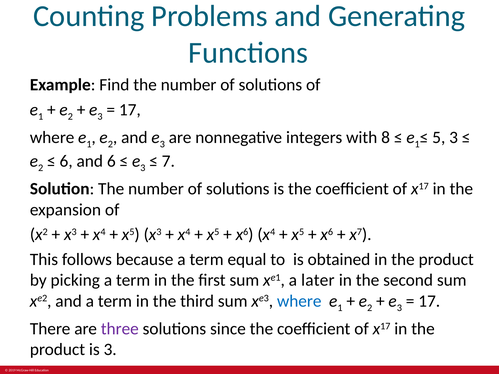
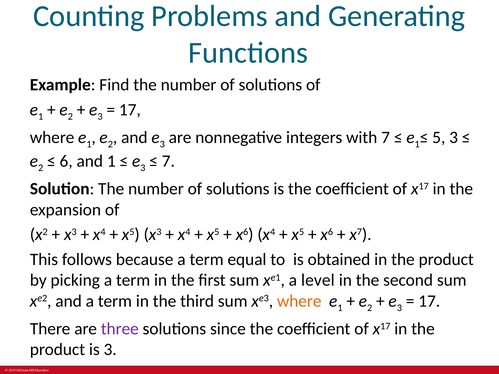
with 8: 8 -> 7 (386, 138)
and 6: 6 -> 1 (111, 161)
later: later -> level (318, 280)
where colour: blue -> orange (299, 301)
